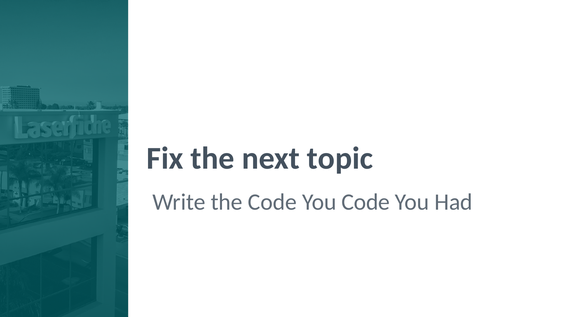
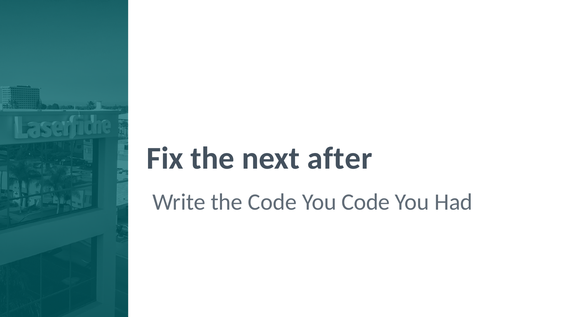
topic: topic -> after (340, 159)
